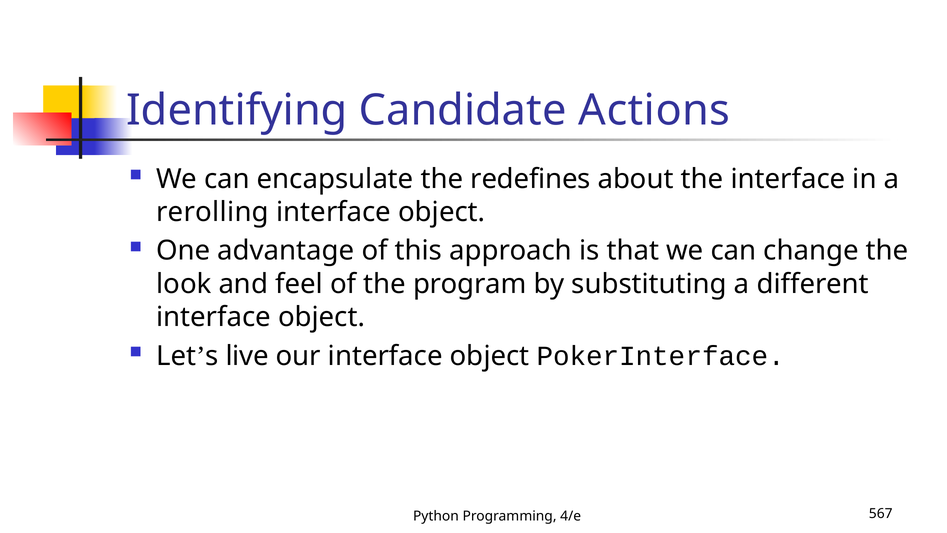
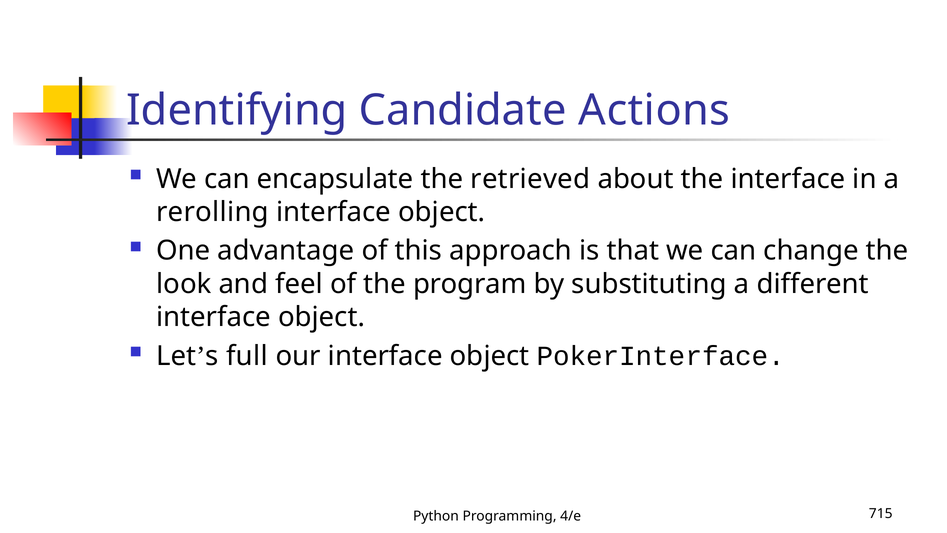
redefines: redefines -> retrieved (530, 179)
live: live -> full (247, 356)
567: 567 -> 715 (881, 514)
